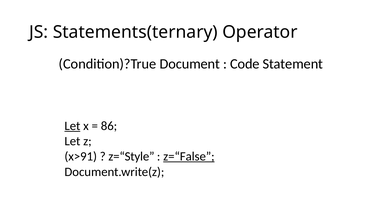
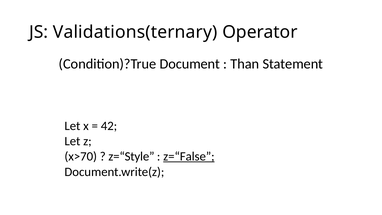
Statements(ternary: Statements(ternary -> Validations(ternary (135, 32)
Code: Code -> Than (245, 64)
Let underline: present -> none (72, 126)
86: 86 -> 42 (109, 126)
x>91: x>91 -> x>70 (81, 156)
